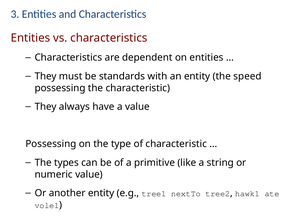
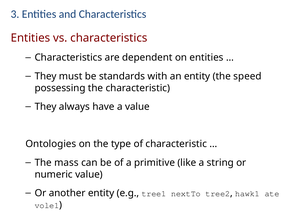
Possessing: Possessing -> Ontologies (51, 144)
types: types -> mass (66, 162)
